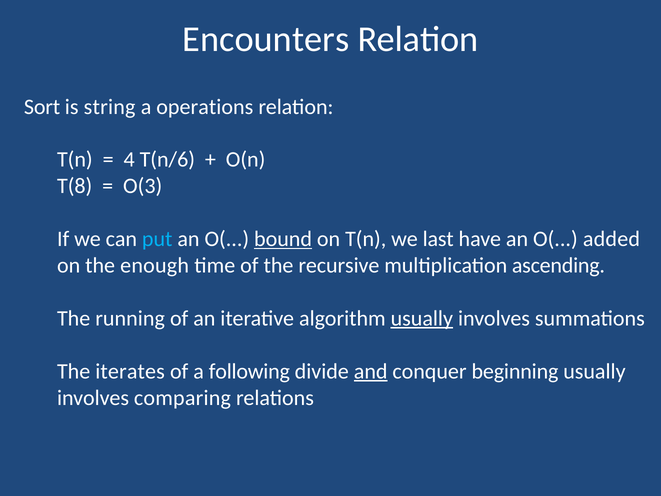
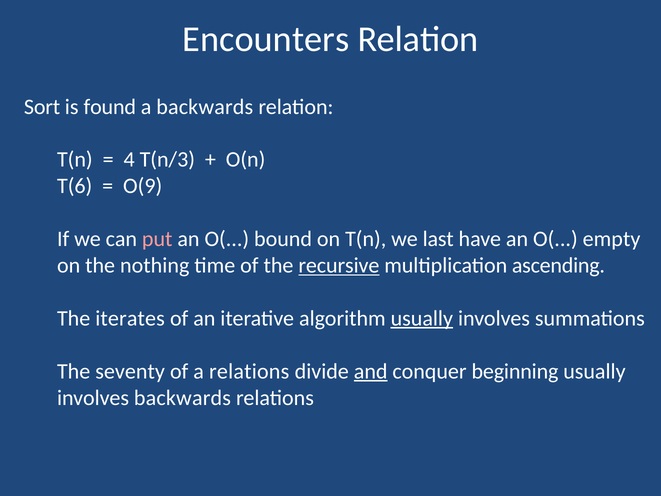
string: string -> found (110, 107)
a operations: operations -> backwards (205, 107)
T(n/6: T(n/6 -> T(n/3 (167, 160)
T(8: T(8 -> T(6 (75, 186)
O(3: O(3 -> O(9 (143, 186)
put colour: light blue -> pink (157, 239)
bound underline: present -> none (283, 239)
added: added -> empty (612, 239)
enough: enough -> nothing (155, 265)
recursive underline: none -> present (339, 265)
running: running -> iterates (130, 318)
iterates: iterates -> seventy (130, 371)
a following: following -> relations (249, 371)
involves comparing: comparing -> backwards (182, 398)
